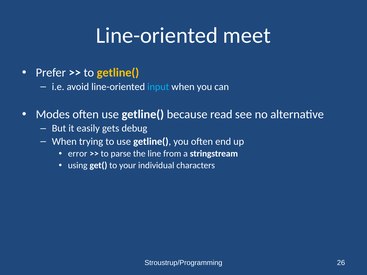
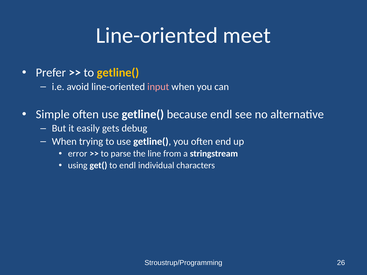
input colour: light blue -> pink (158, 87)
Modes: Modes -> Simple (53, 114)
because read: read -> endl (221, 114)
to your: your -> endl (128, 166)
